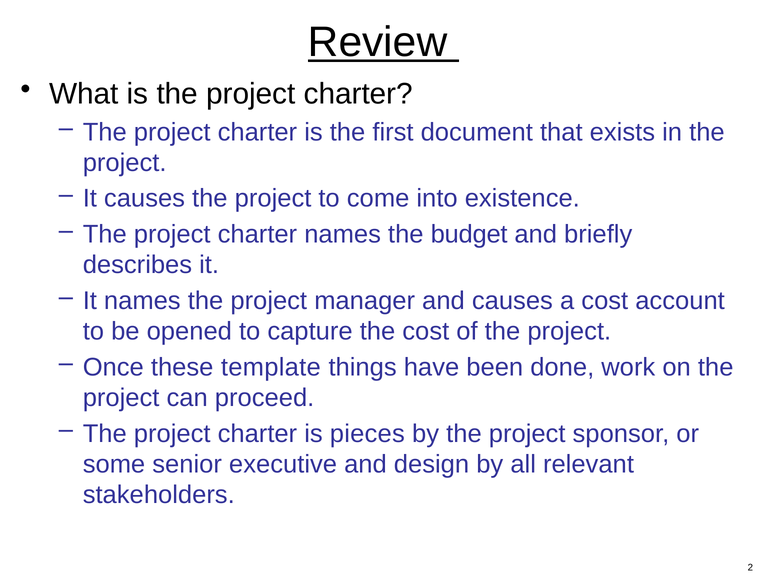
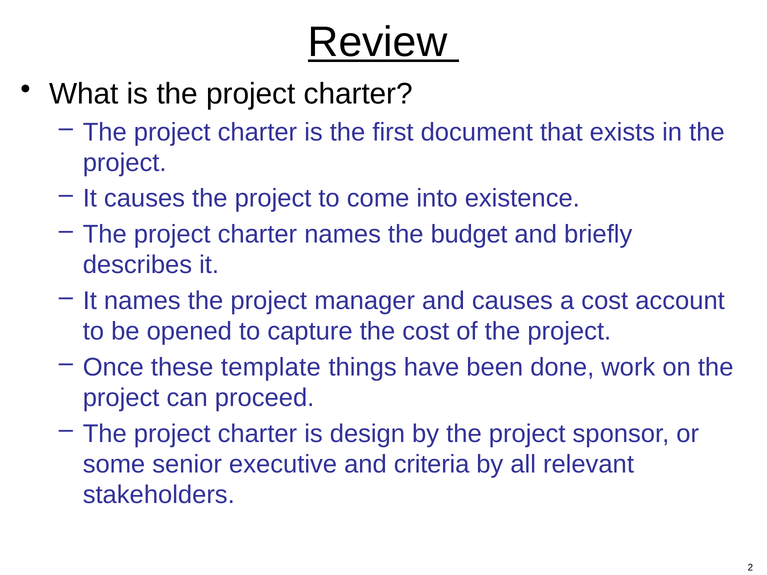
pieces: pieces -> design (367, 434)
design: design -> criteria (432, 465)
